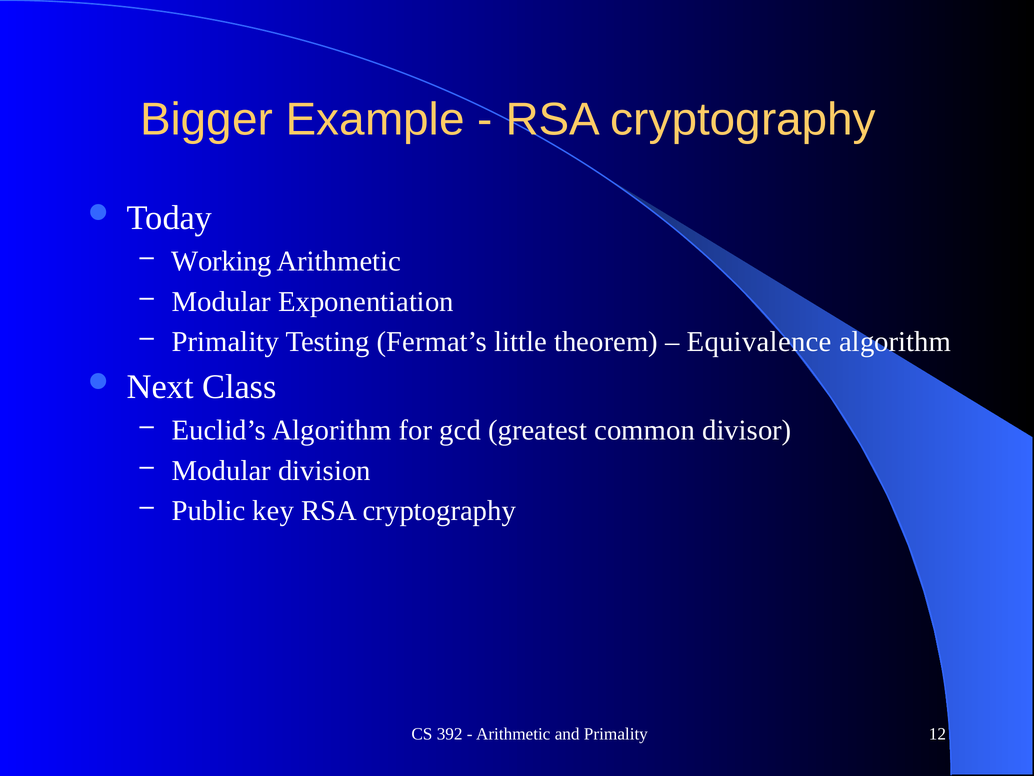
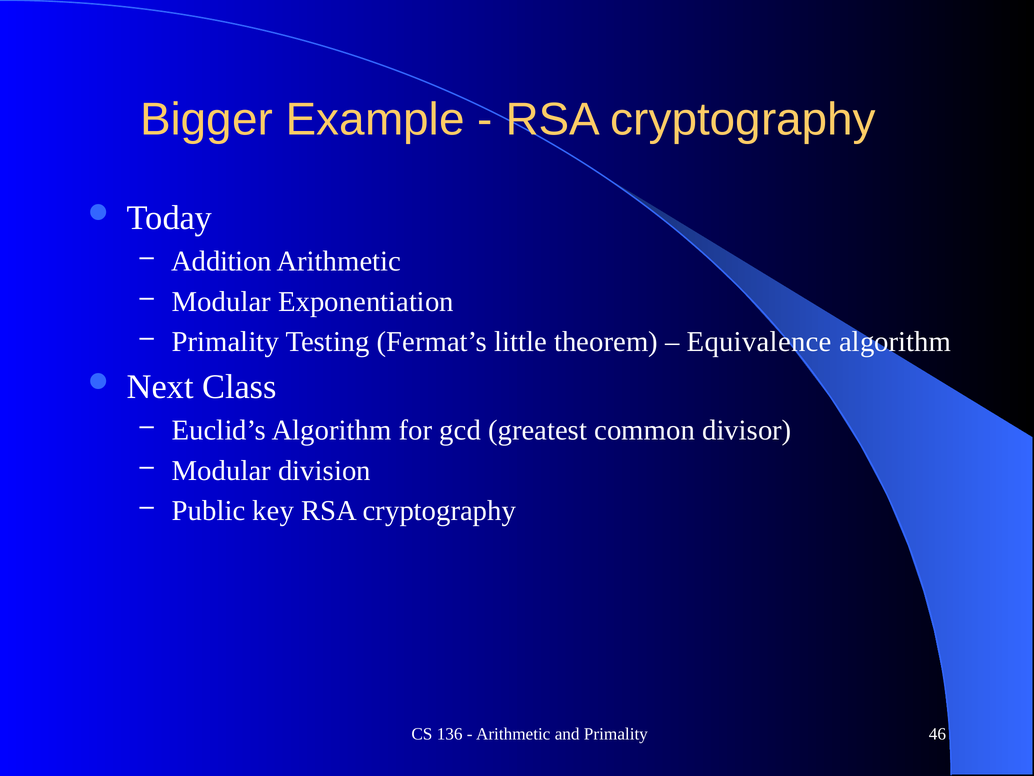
Working: Working -> Addition (222, 261)
392: 392 -> 136 (450, 734)
12: 12 -> 46 (937, 734)
